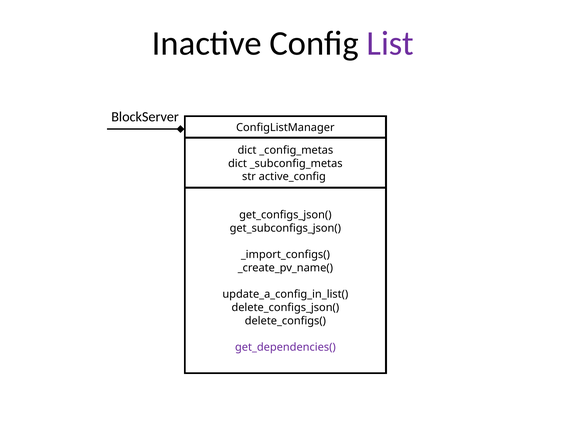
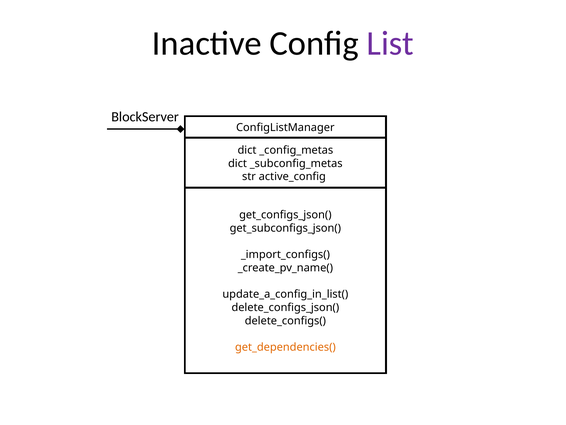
get_dependencies( colour: purple -> orange (285, 347)
